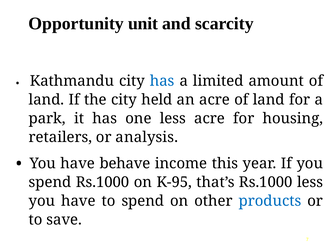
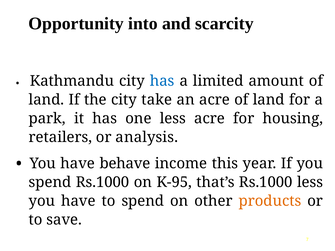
unit: unit -> into (143, 24)
held: held -> take (157, 100)
products colour: blue -> orange (270, 201)
